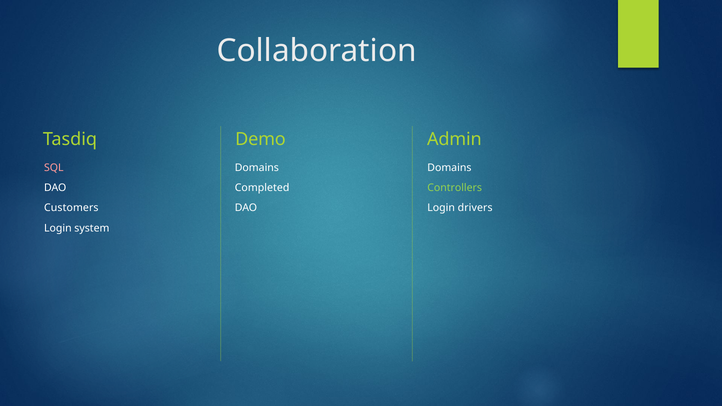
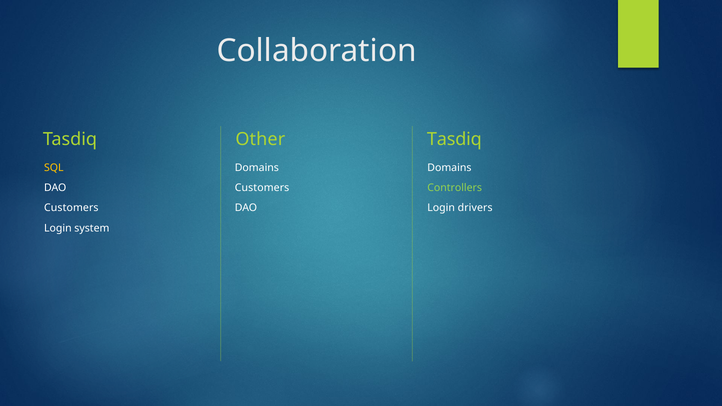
Demo: Demo -> Other (260, 139)
Admin: Admin -> Tasdiq (454, 139)
SQL colour: pink -> yellow (54, 168)
Completed: Completed -> Customers (262, 188)
